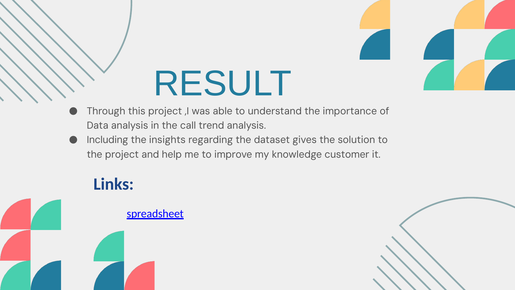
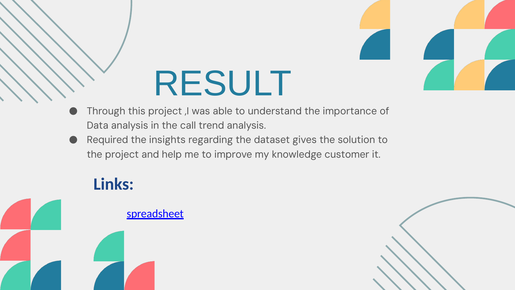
Including: Including -> Required (107, 140)
